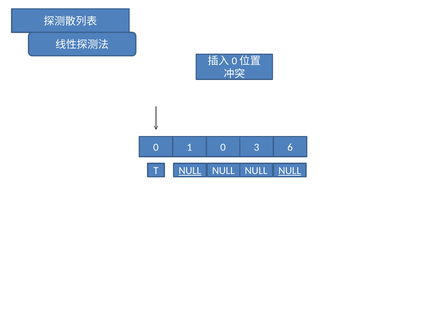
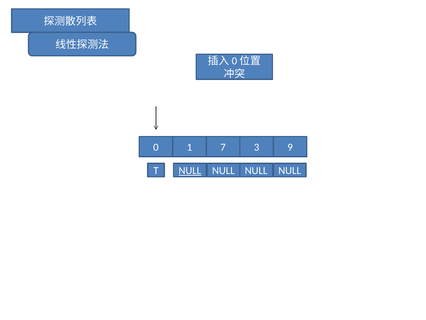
1 0: 0 -> 7 (223, 147)
6: 6 -> 9 (290, 147)
NULL underline: present -> none (290, 171)
